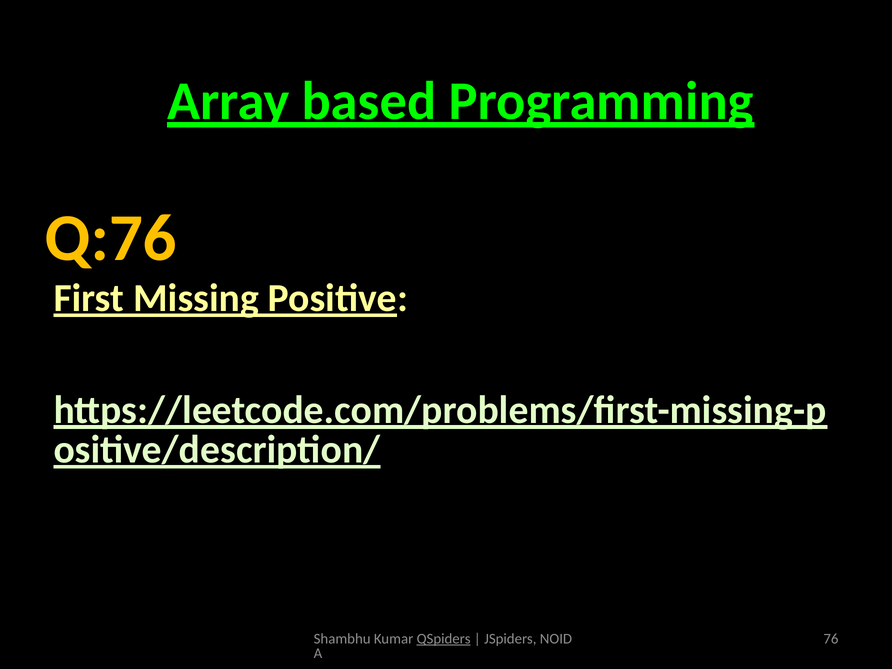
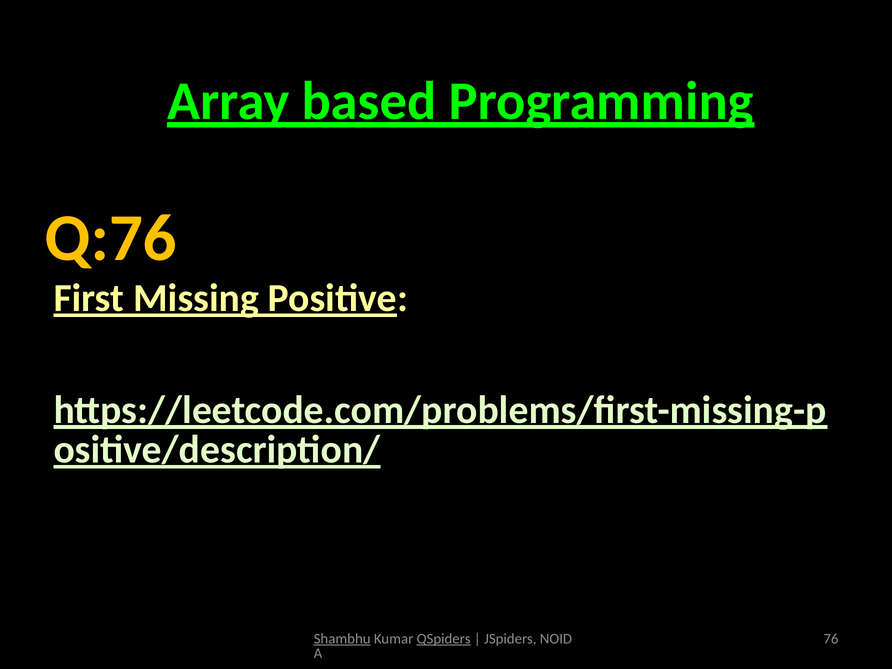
Shambhu underline: none -> present (342, 639)
